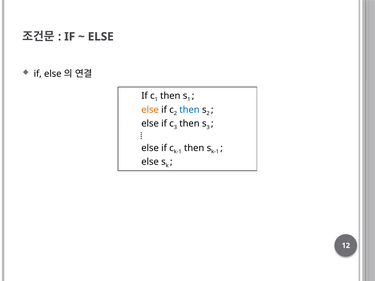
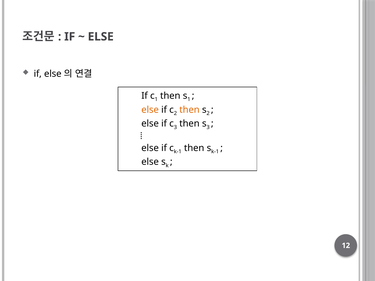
then colour: blue -> orange (189, 110)
